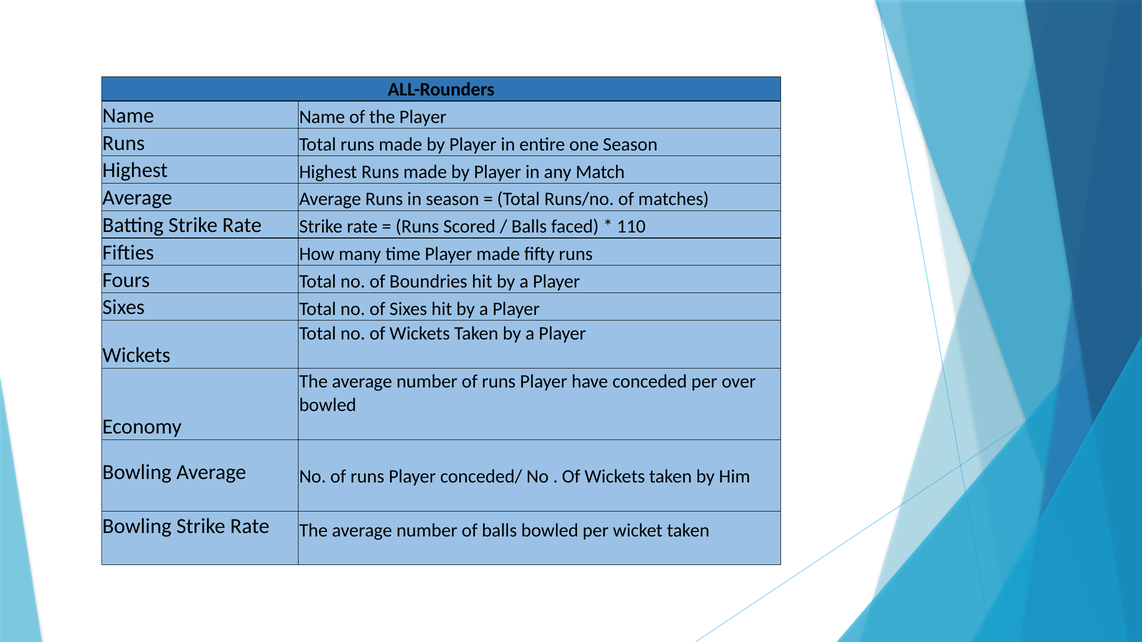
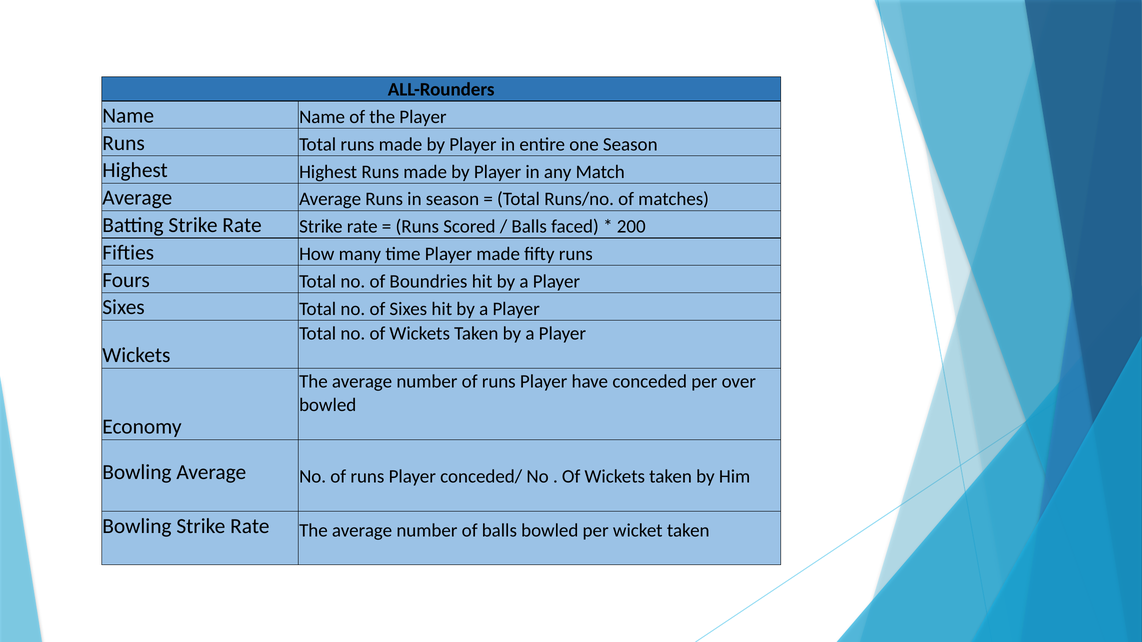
110: 110 -> 200 (631, 227)
